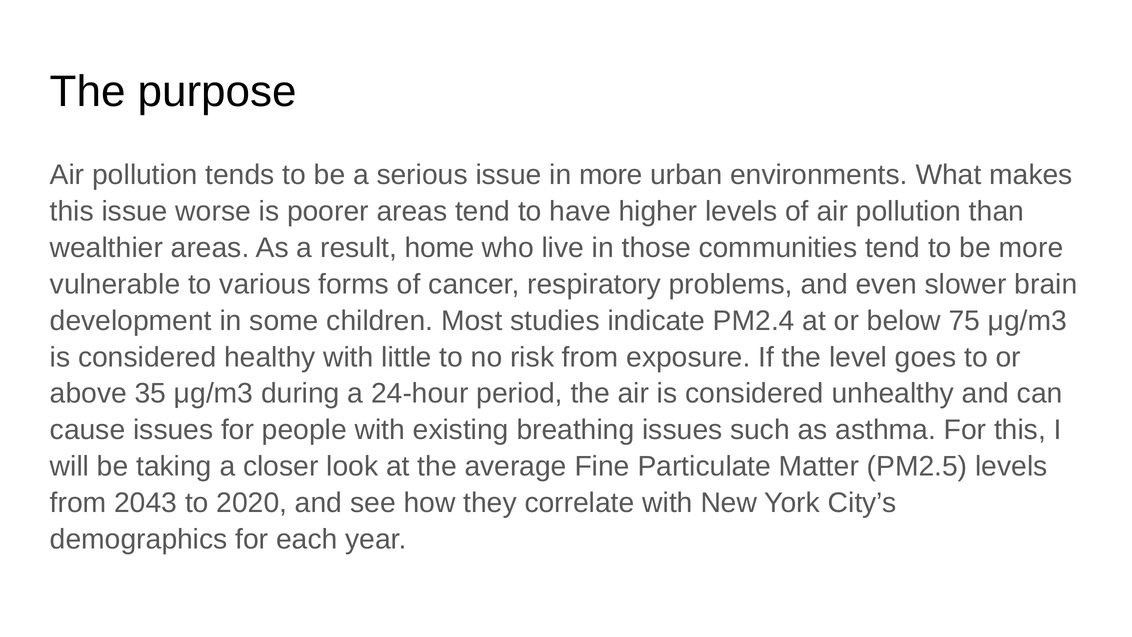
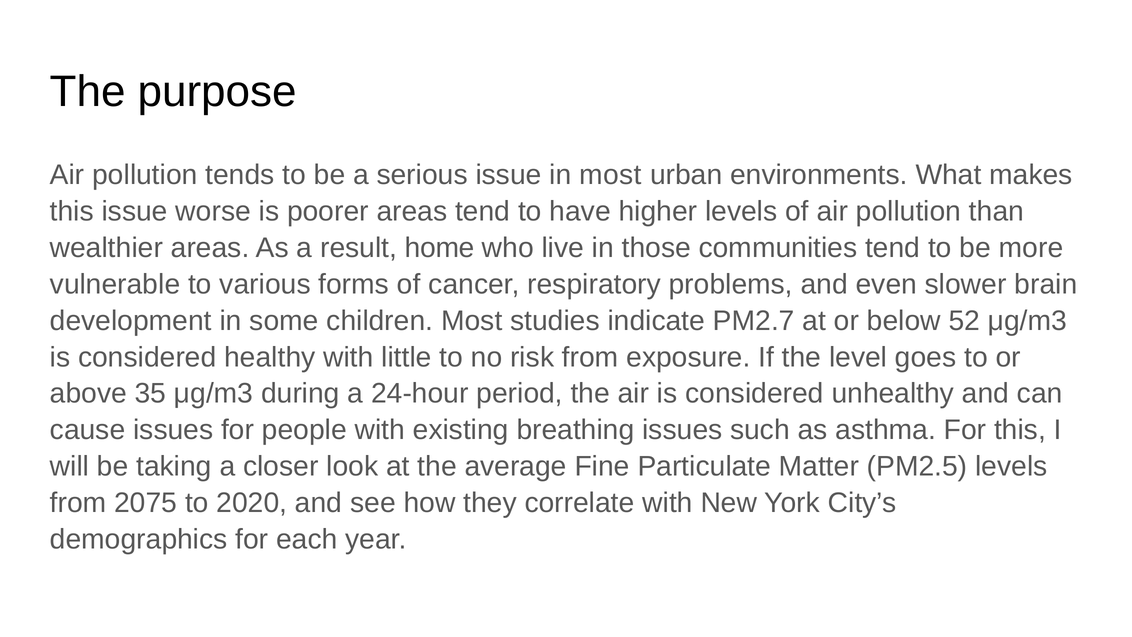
in more: more -> most (611, 175)
PM2.4: PM2.4 -> PM2.7 (754, 321)
75: 75 -> 52 (964, 321)
2043: 2043 -> 2075 (146, 503)
